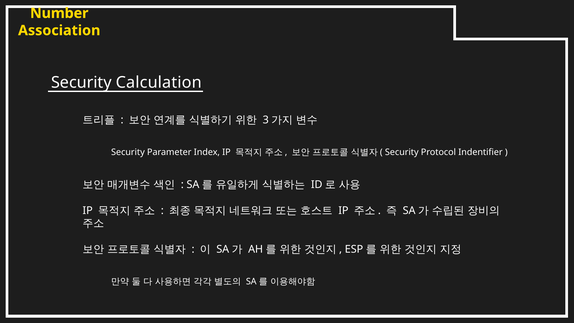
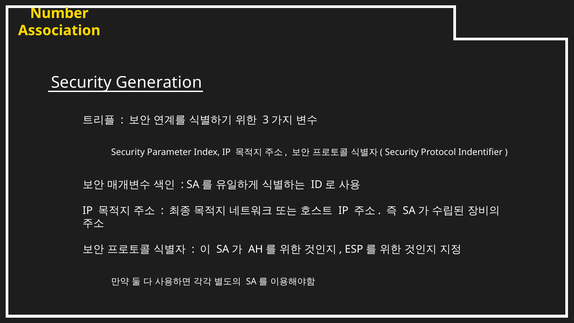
Calculation: Calculation -> Generation (159, 82)
